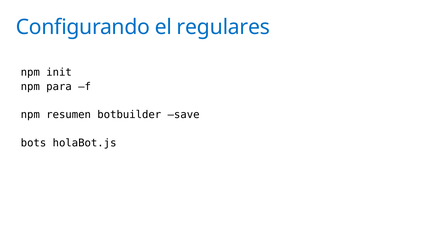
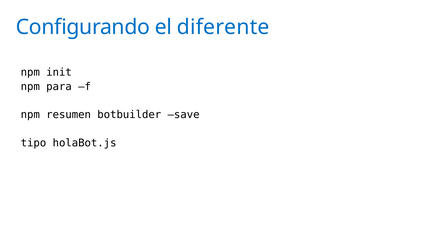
regulares: regulares -> diferente (223, 27)
bots: bots -> tipo (33, 143)
